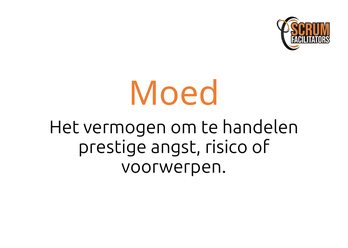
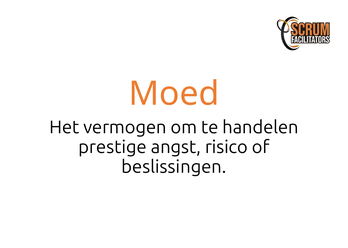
voorwerpen: voorwerpen -> beslissingen (174, 167)
